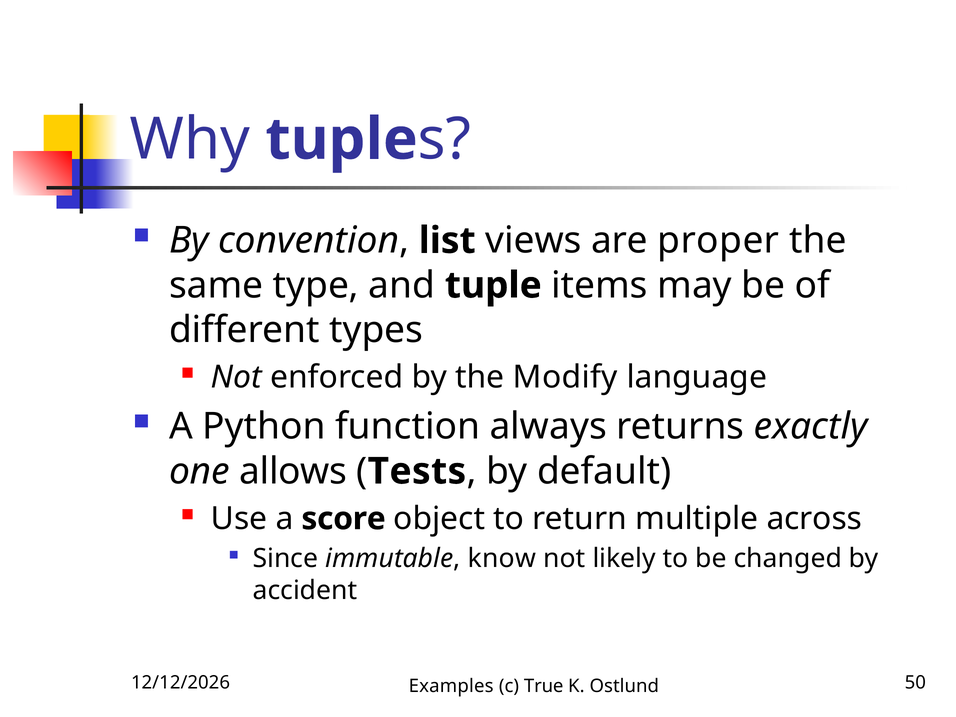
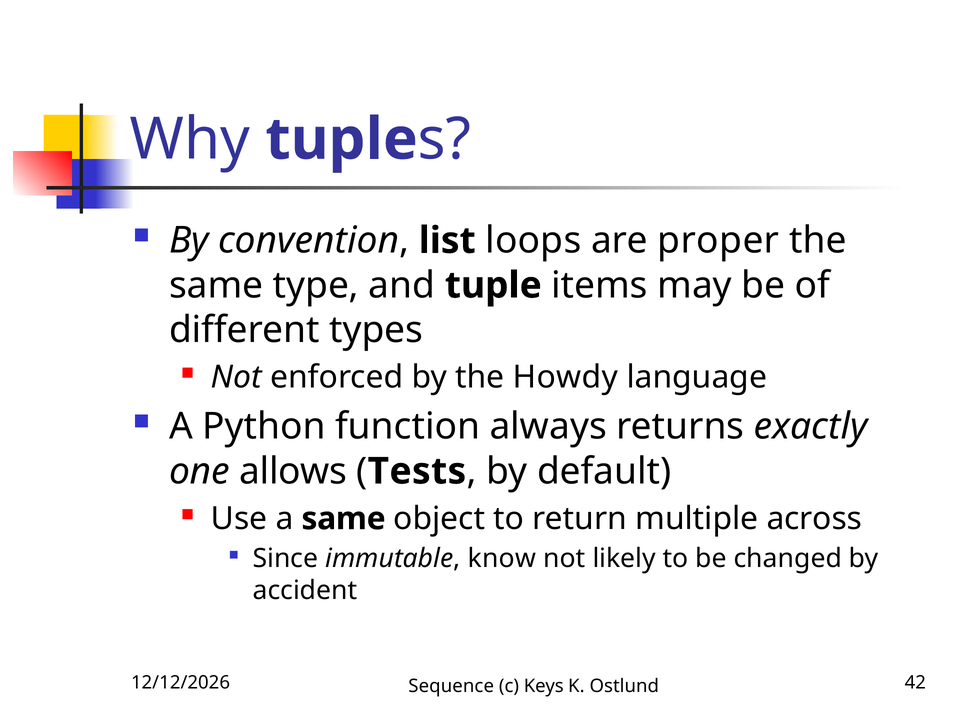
views: views -> loops (533, 241)
Modify: Modify -> Howdy (565, 377)
a score: score -> same (344, 519)
Examples: Examples -> Sequence (451, 686)
True: True -> Keys (544, 686)
50: 50 -> 42 (915, 683)
